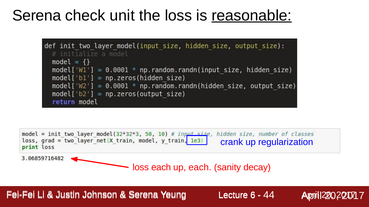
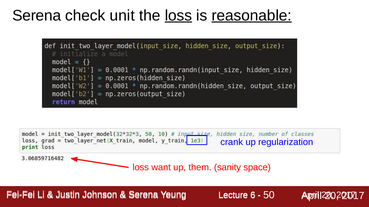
loss underline: none -> present (178, 15)
loss each: each -> want (161, 168)
up each: each -> them (200, 168)
decay: decay -> space (257, 168)
44: 44 -> 50 (269, 196)
